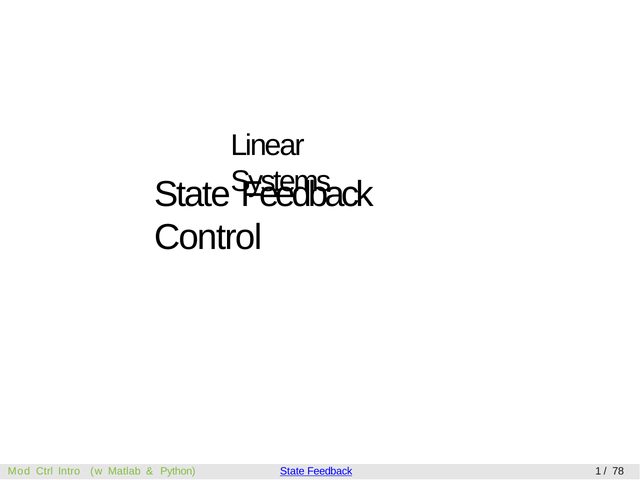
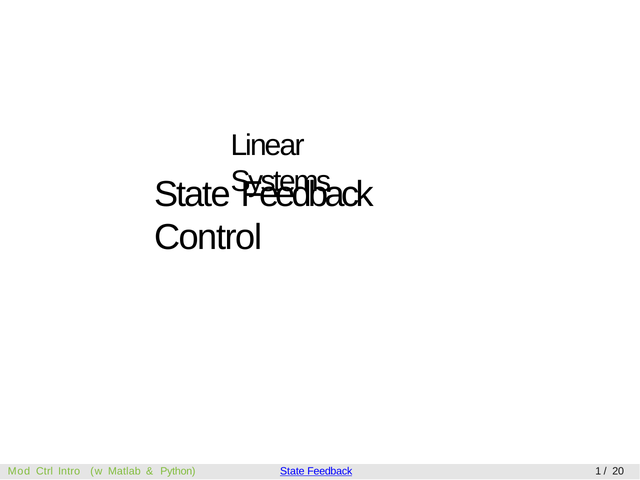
78: 78 -> 20 (618, 472)
